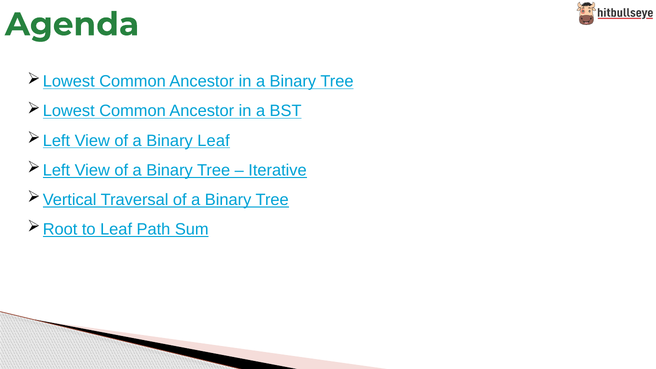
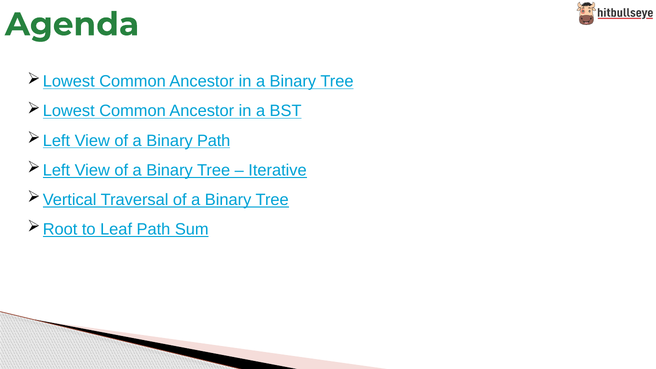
Binary Leaf: Leaf -> Path (214, 141)
